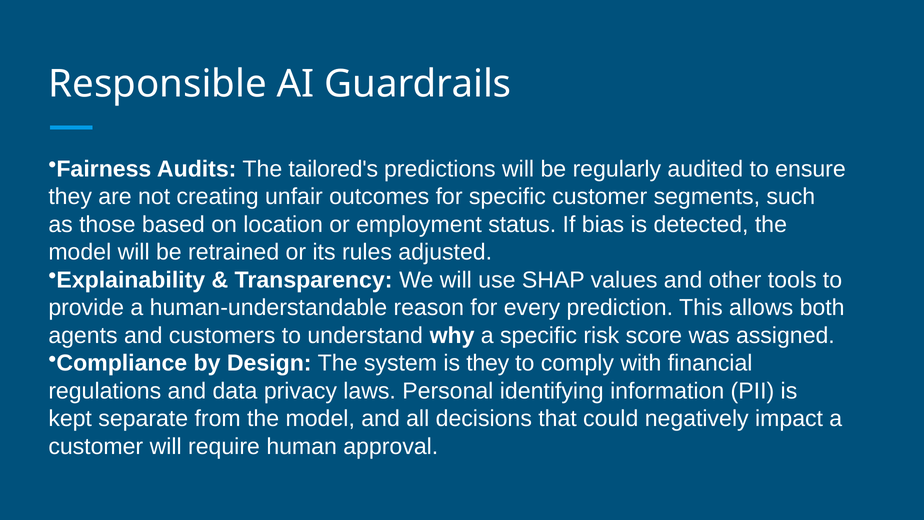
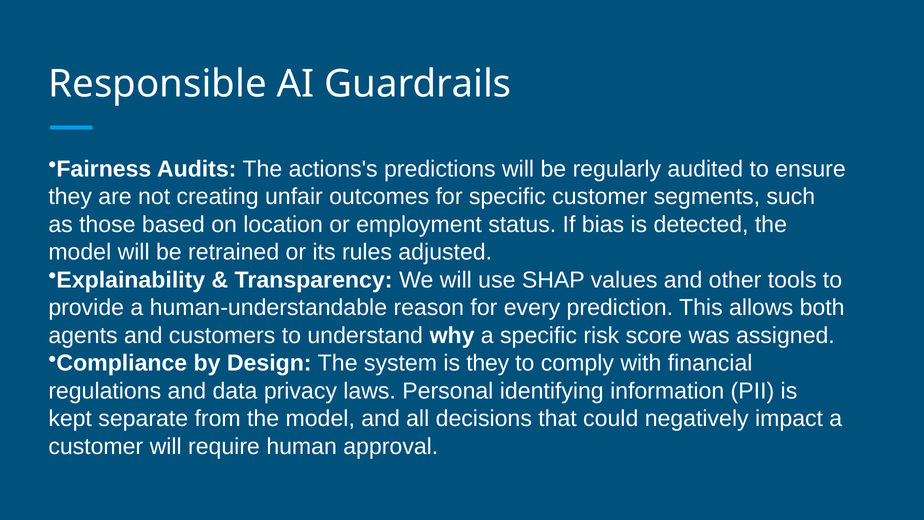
tailored's: tailored's -> actions's (333, 169)
